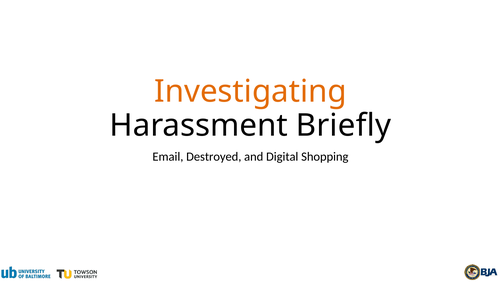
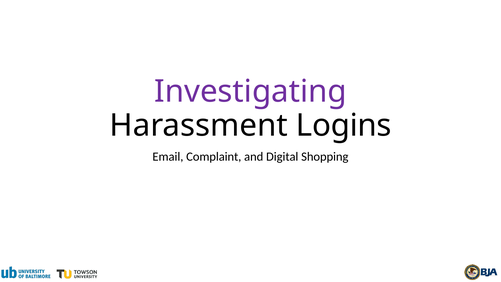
Investigating colour: orange -> purple (250, 91)
Briefly: Briefly -> Logins (344, 125)
Destroyed: Destroyed -> Complaint (214, 157)
